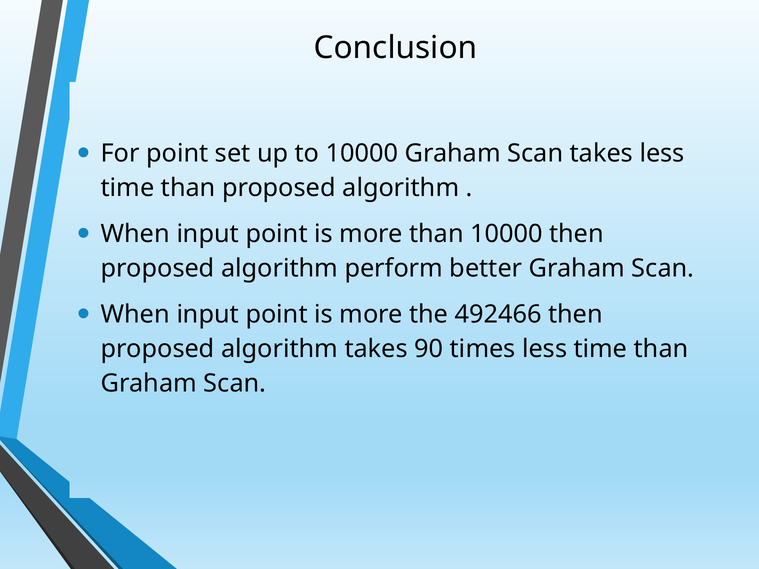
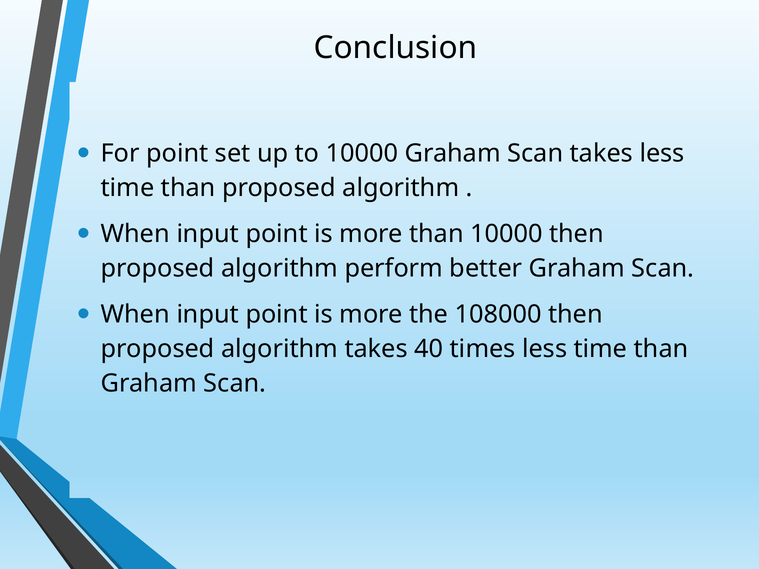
492466: 492466 -> 108000 (498, 315)
90: 90 -> 40 (429, 349)
